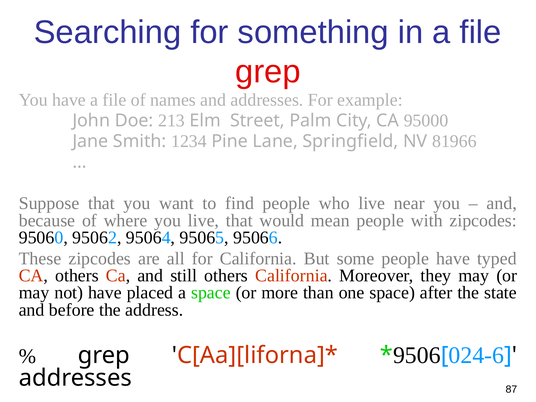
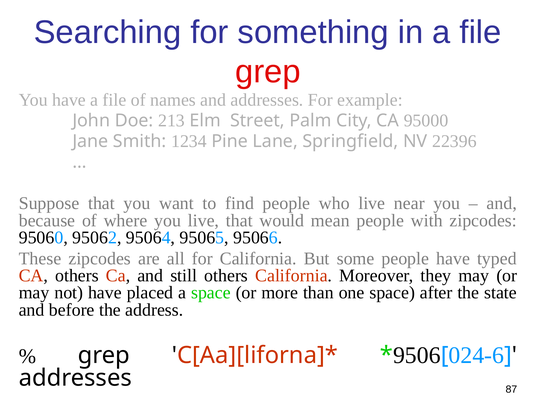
81966: 81966 -> 22396 (454, 141)
